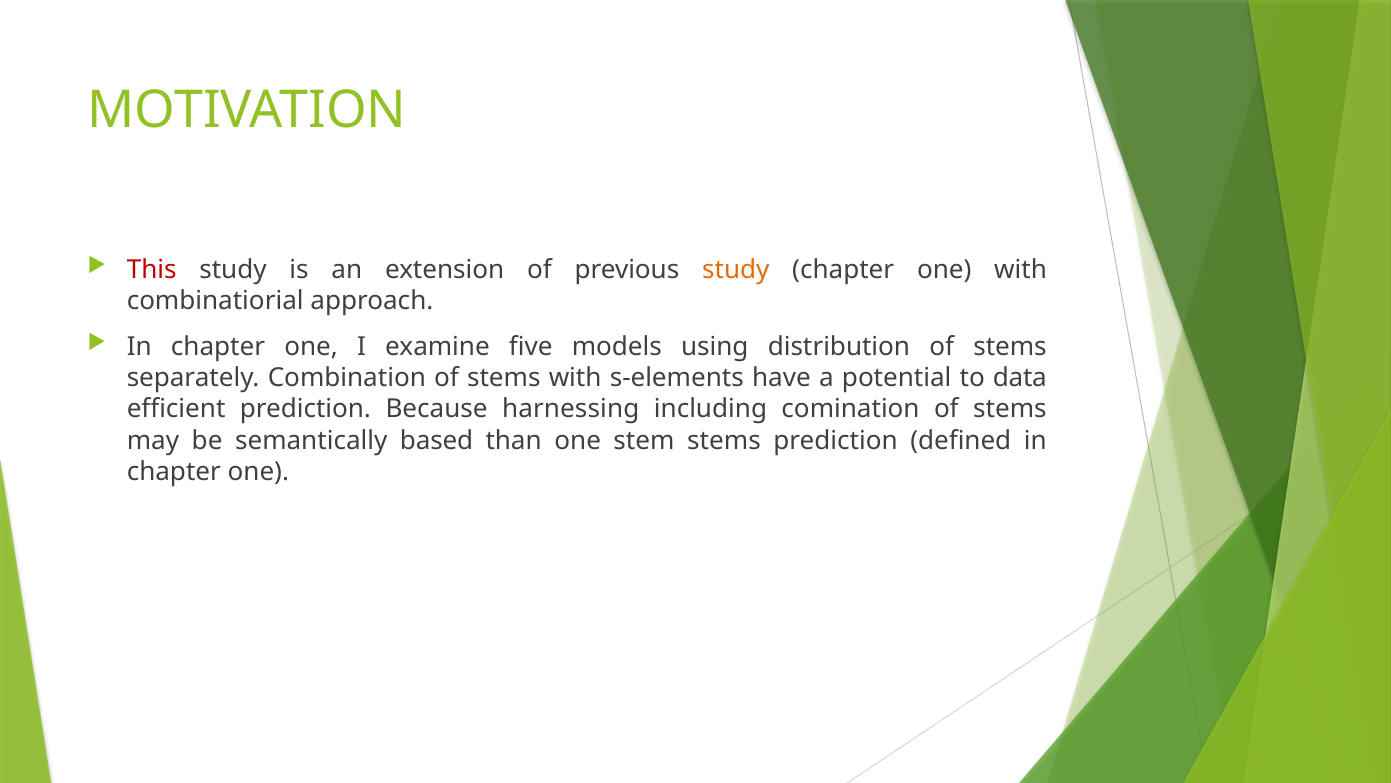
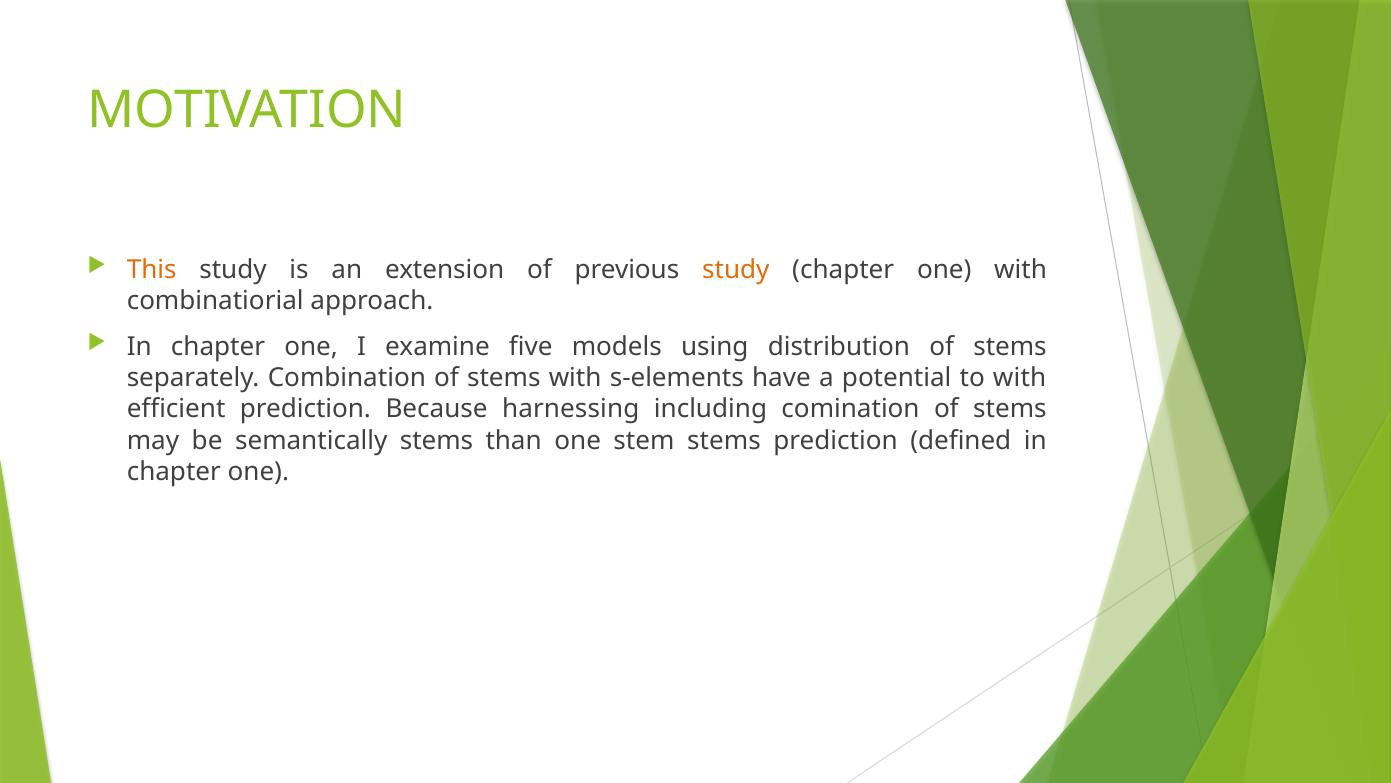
This colour: red -> orange (152, 269)
to data: data -> with (1020, 378)
semantically based: based -> stems (437, 440)
